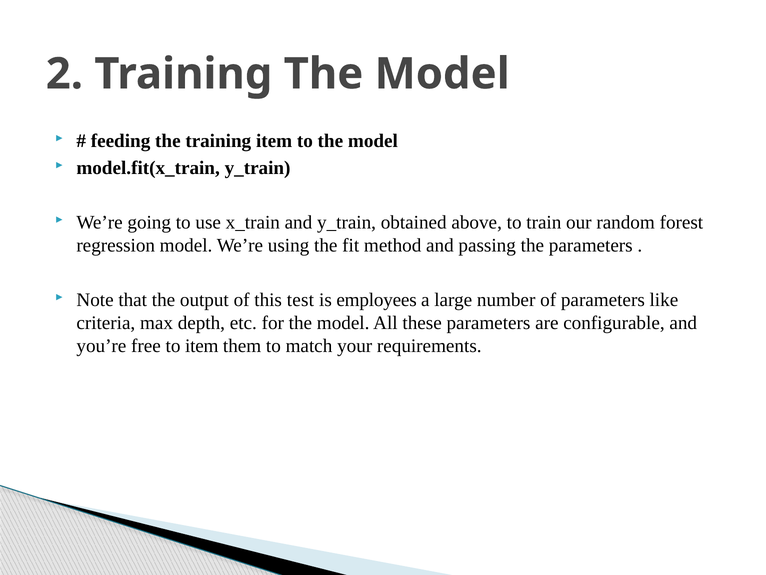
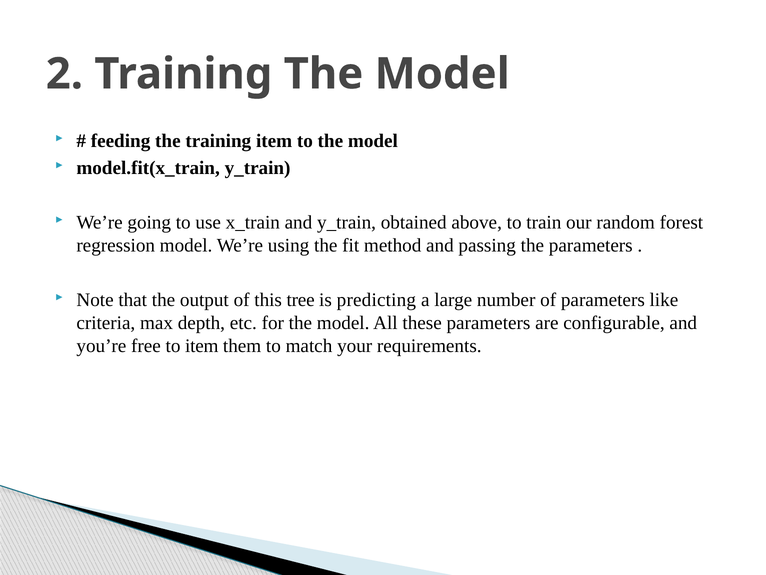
test: test -> tree (301, 300)
employees: employees -> predicting (376, 300)
